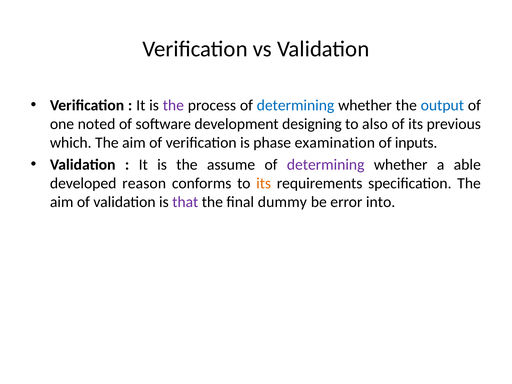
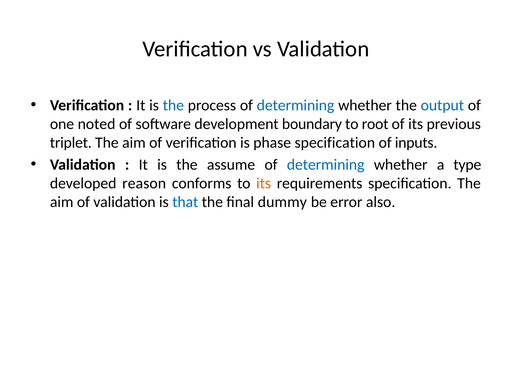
the colour: purple -> blue (173, 105)
designing: designing -> boundary (312, 124)
also: also -> root (375, 124)
which: which -> triplet (71, 143)
phase examination: examination -> specification (335, 143)
determining colour: purple -> blue (326, 165)
able: able -> type (467, 165)
that colour: purple -> blue (185, 202)
into: into -> also (381, 202)
